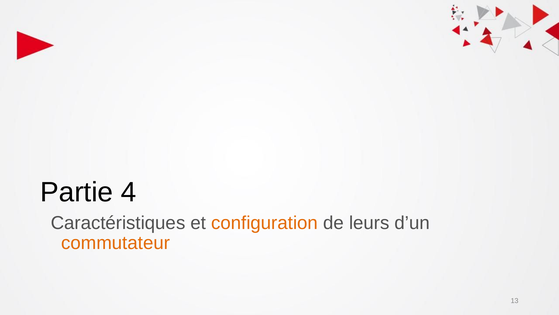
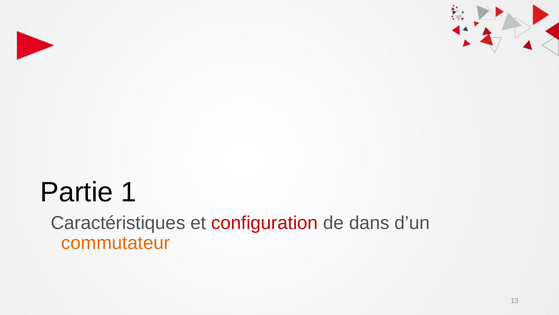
4: 4 -> 1 (129, 192)
configuration colour: orange -> red (265, 222)
leurs: leurs -> dans (369, 222)
